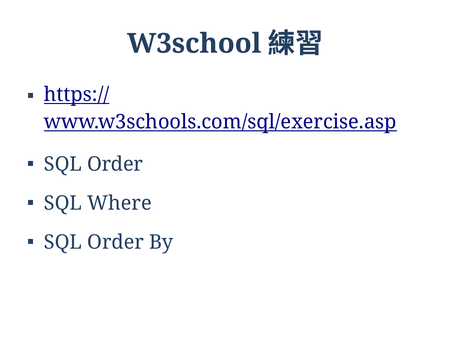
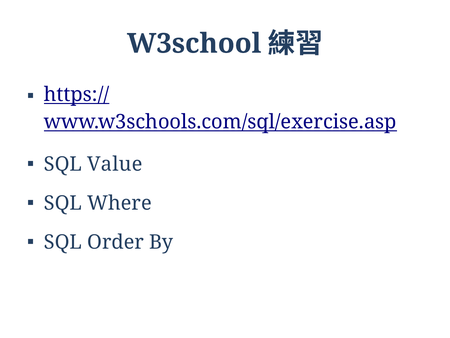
Order: Order -> Value (115, 164)
